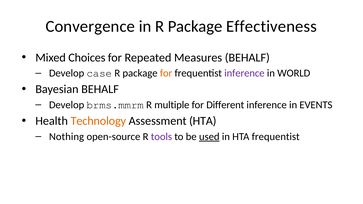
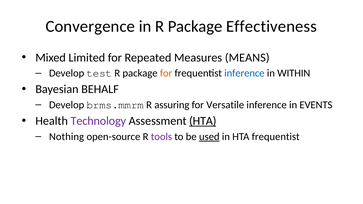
Choices: Choices -> Limited (87, 58)
Measures BEHALF: BEHALF -> MEANS (247, 58)
case: case -> test (99, 73)
inference colour: purple -> blue (244, 73)
WORLD: WORLD -> WITHIN (294, 73)
multiple: multiple -> assuring (172, 105)
Different: Different -> Versatile (225, 105)
Technology colour: orange -> purple (98, 121)
HTA underline: none -> present (203, 121)
